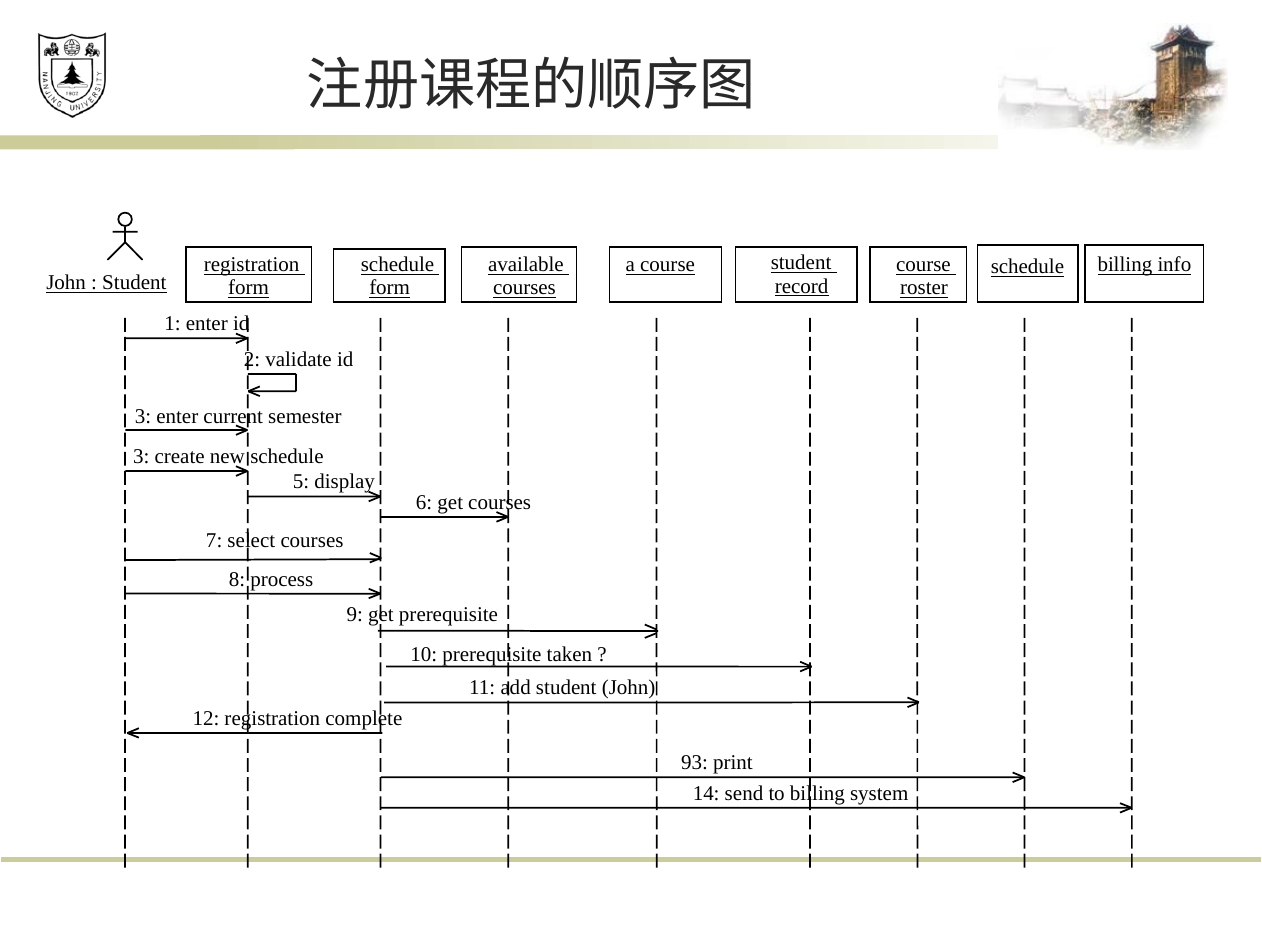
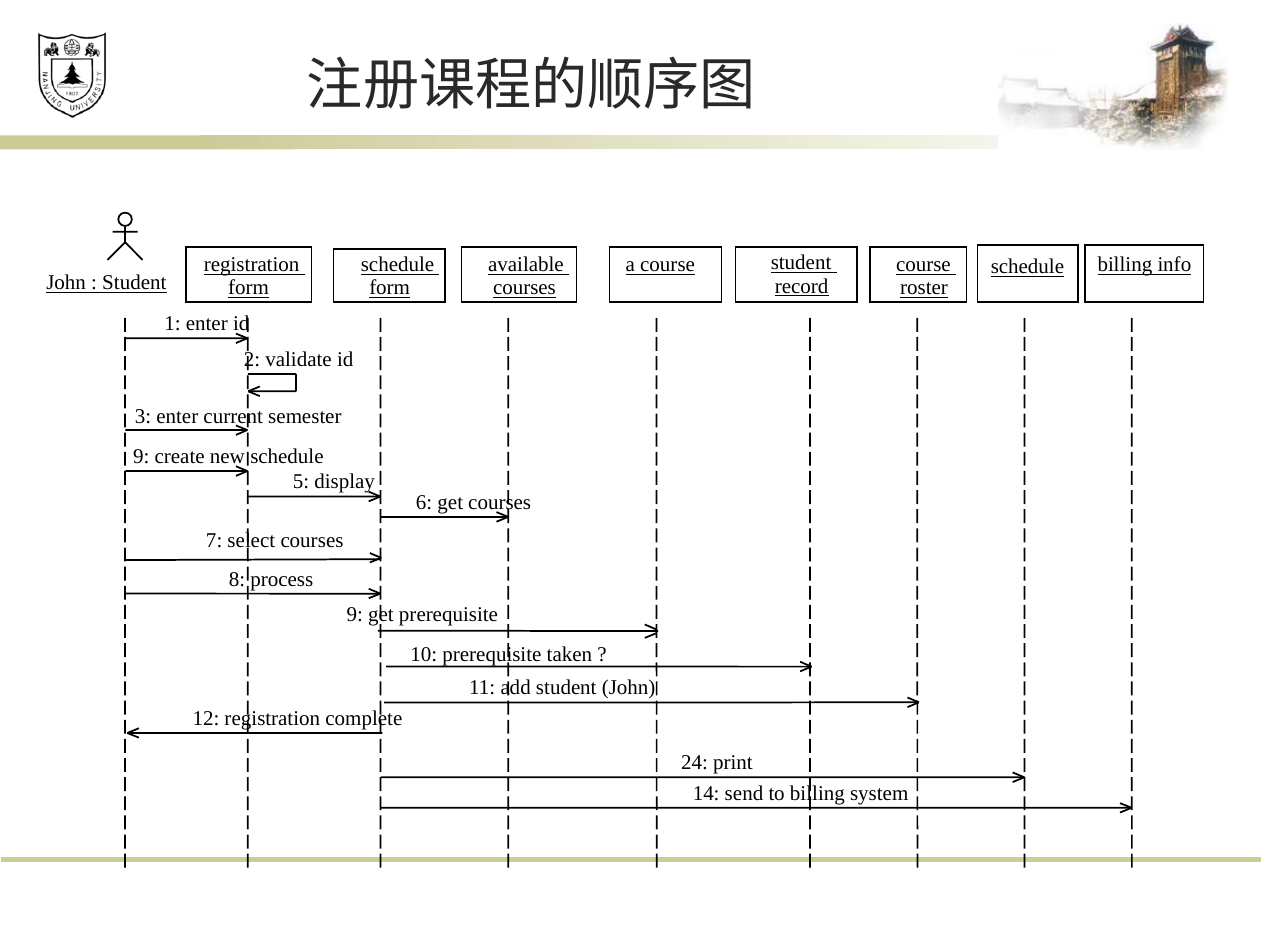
3: 3 -> 9 (141, 457)
93: 93 -> 24 (695, 762)
